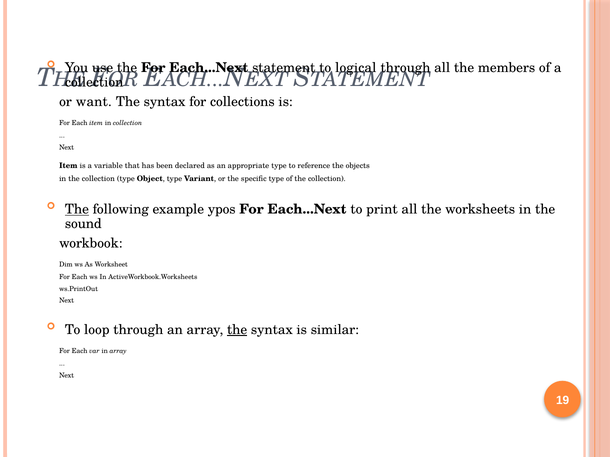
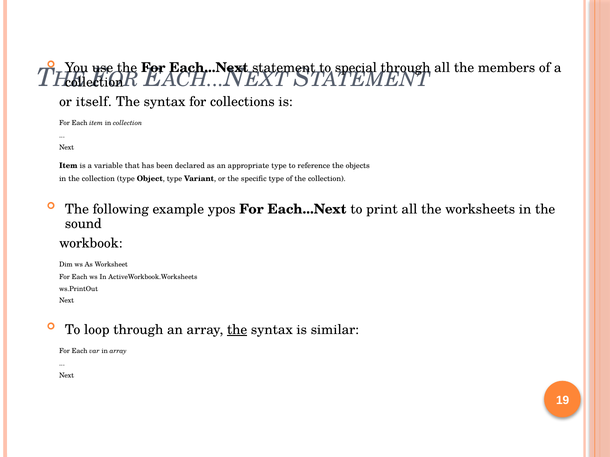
logical: logical -> special (356, 68)
want: want -> itself (94, 102)
The underline: present -> none (77, 210)
